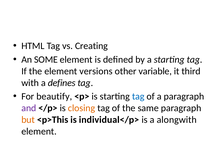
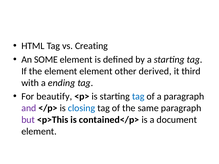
element versions: versions -> element (96, 71)
variable: variable -> derived (155, 71)
defines: defines -> ending (62, 83)
closing colour: orange -> blue (82, 108)
but colour: orange -> purple (28, 120)
individual</p>: individual</p> -> contained</p> (109, 120)
alongwith: alongwith -> document (177, 120)
